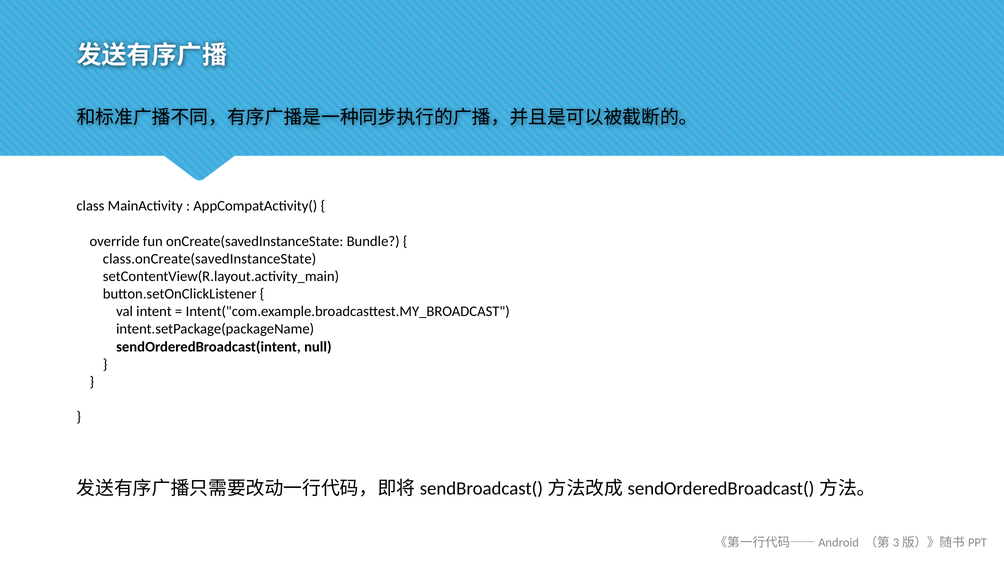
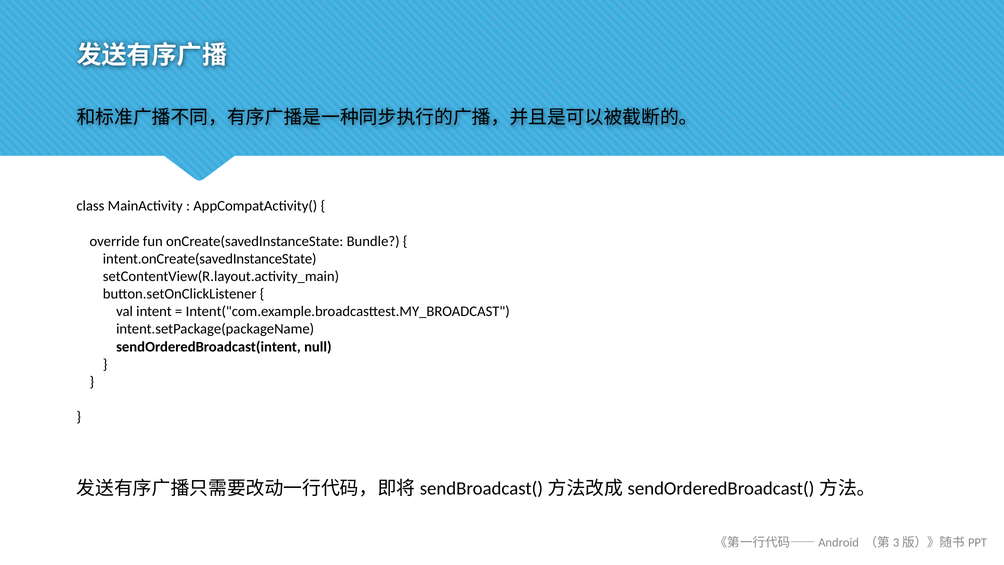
class.onCreate(savedInstanceState: class.onCreate(savedInstanceState -> intent.onCreate(savedInstanceState (210, 259)
